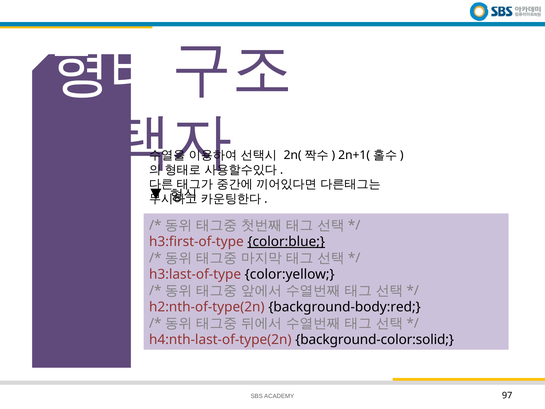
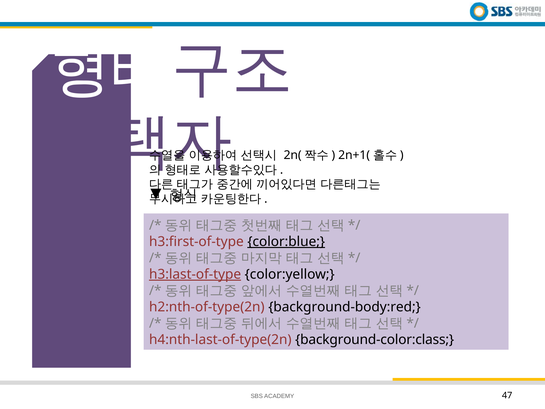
h3:last-of-type underline: none -> present (195, 274)
background-color:solid: background-color:solid -> background-color:class (375, 340)
97: 97 -> 47 (507, 395)
